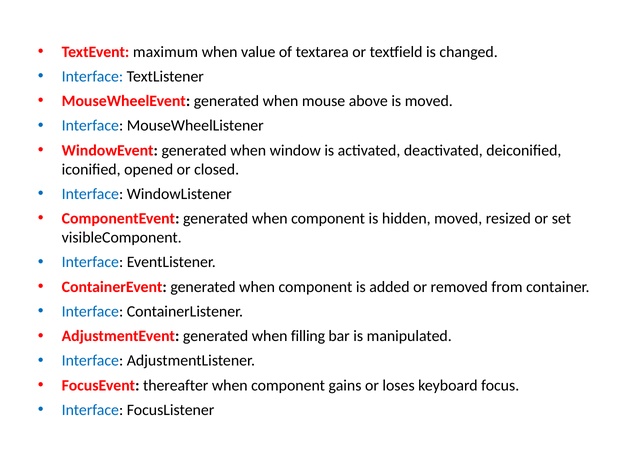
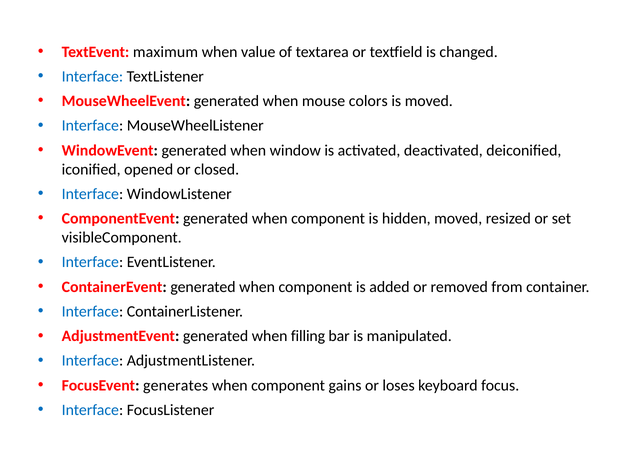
above: above -> colors (368, 101)
thereafter: thereafter -> generates (176, 385)
